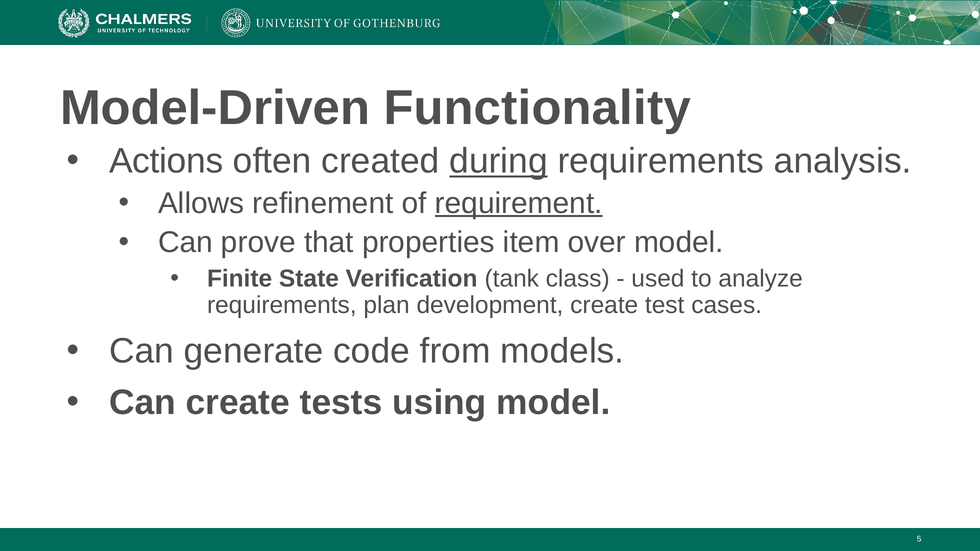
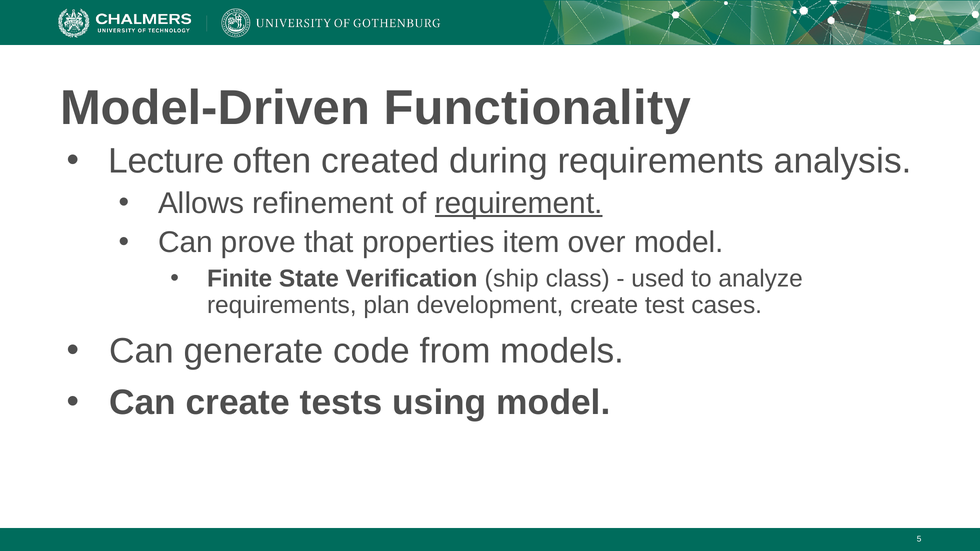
Actions: Actions -> Lecture (166, 161)
during underline: present -> none (499, 161)
tank: tank -> ship (512, 279)
